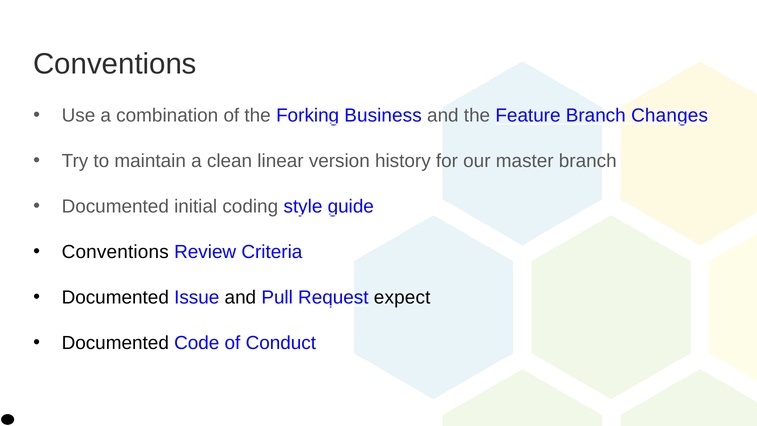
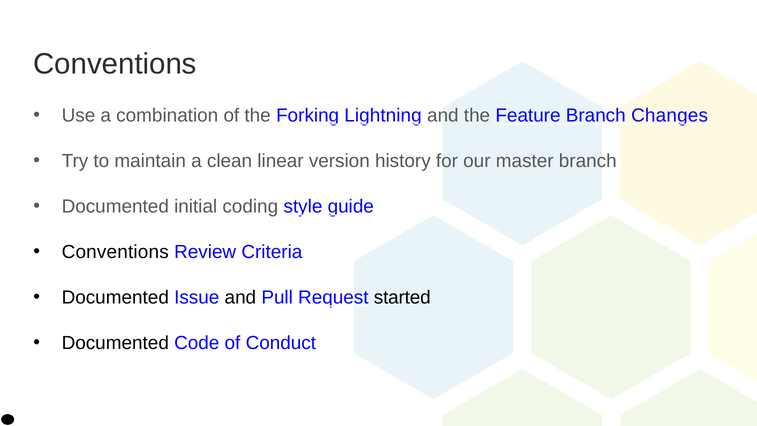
Business: Business -> Lightning (383, 116)
expect: expect -> started (402, 297)
